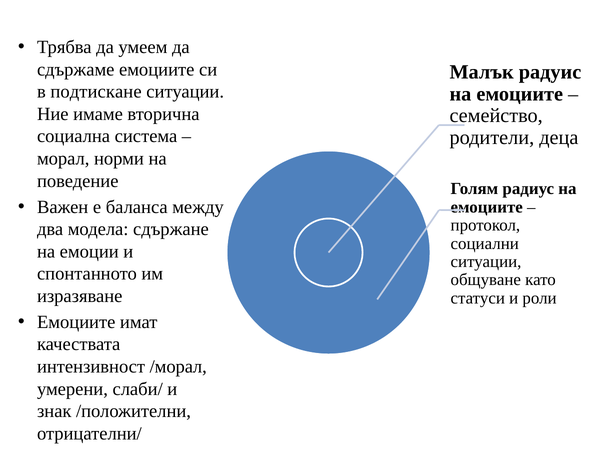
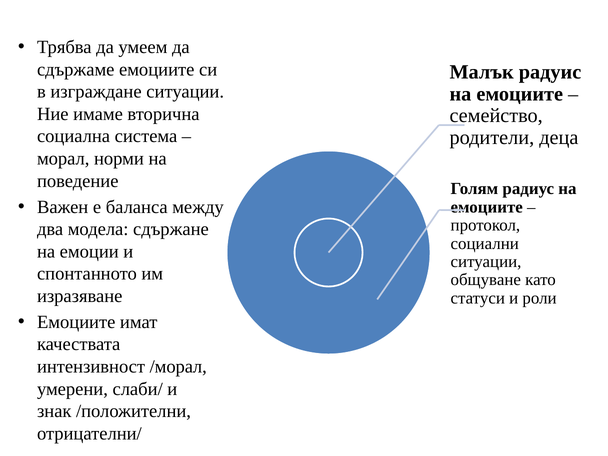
подтискане: подтискане -> изграждане (96, 92)
